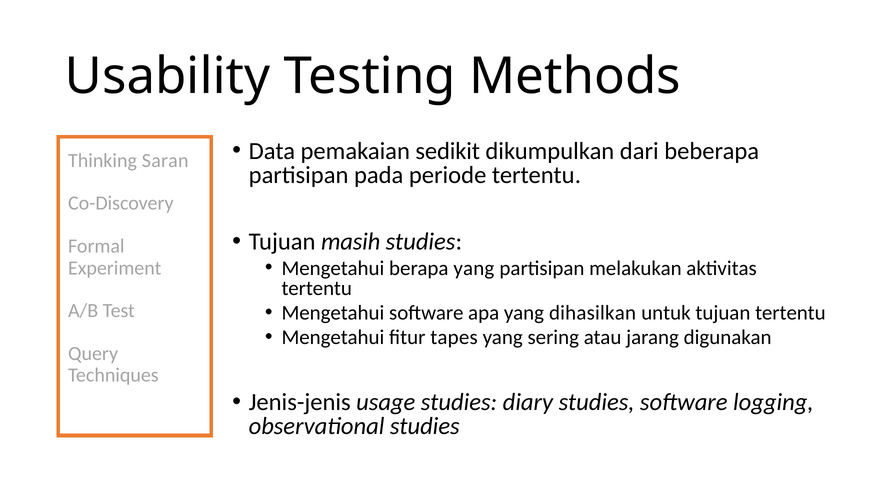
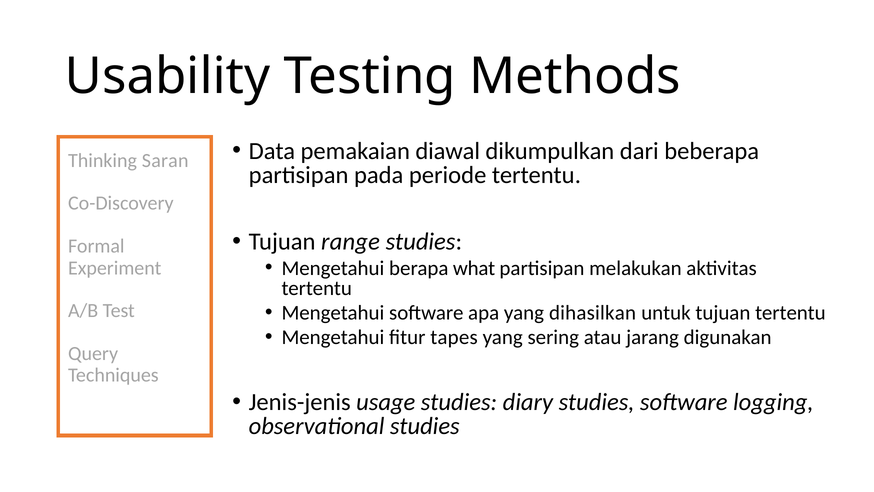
sedikit: sedikit -> diawal (448, 151)
masih: masih -> range (350, 242)
berapa yang: yang -> what (474, 268)
